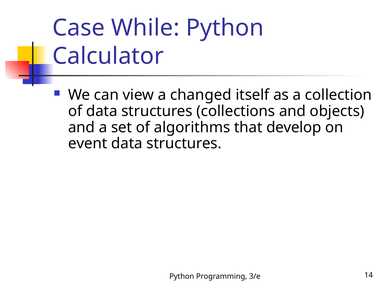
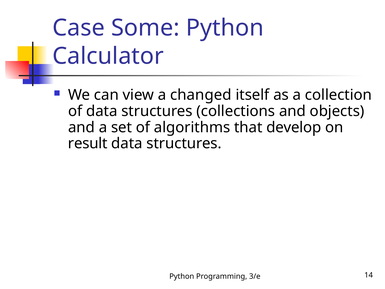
While: While -> Some (145, 28)
event: event -> result (88, 143)
